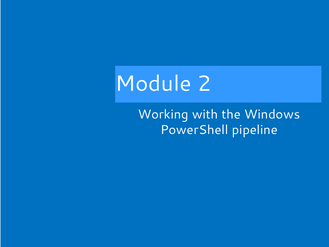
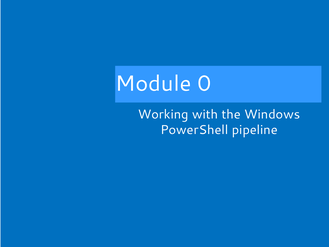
2: 2 -> 0 (204, 84)
